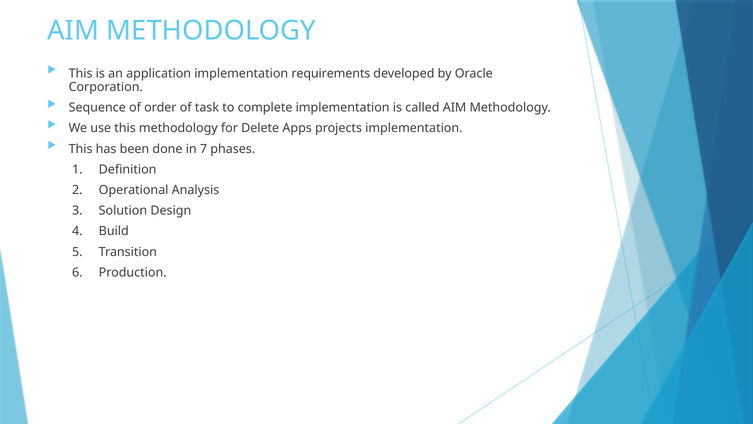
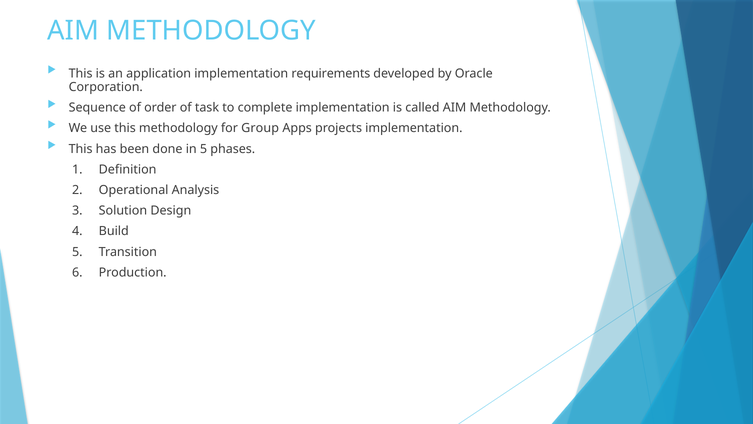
Delete: Delete -> Group (260, 128)
in 7: 7 -> 5 (204, 149)
